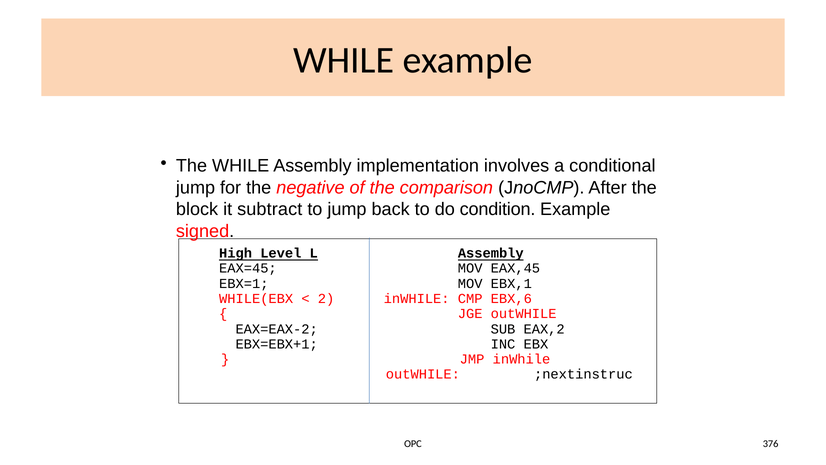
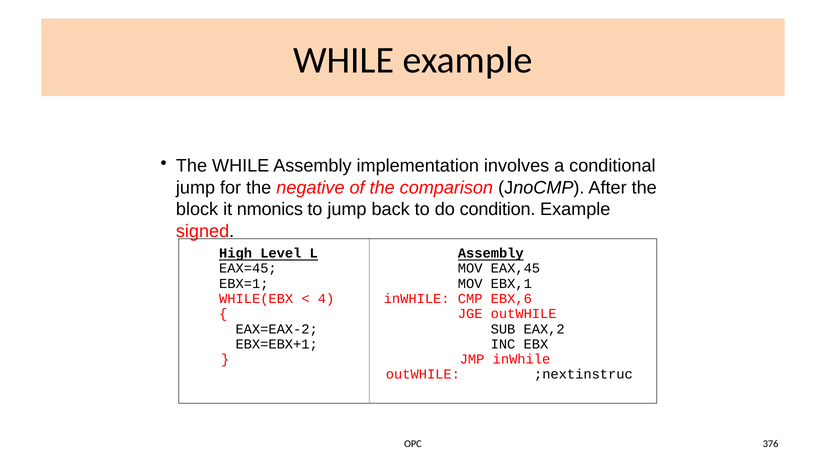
subtract: subtract -> nmonics (270, 209)
2: 2 -> 4 (326, 298)
